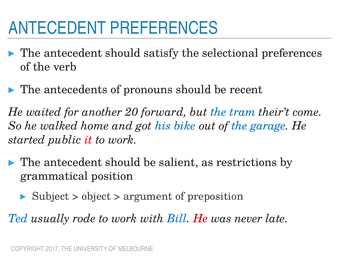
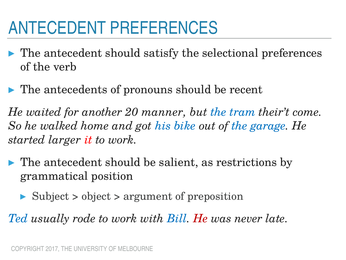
forward: forward -> manner (164, 112)
public: public -> larger (65, 139)
